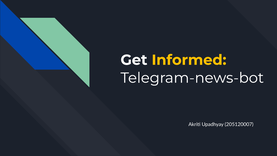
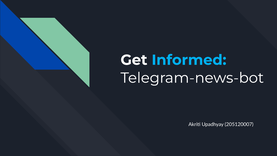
Informed colour: yellow -> light blue (189, 60)
